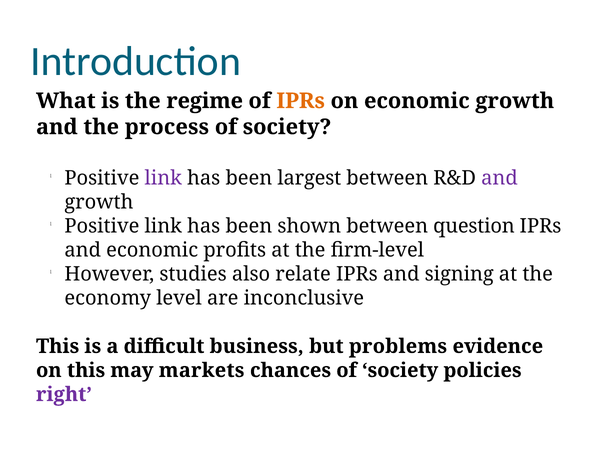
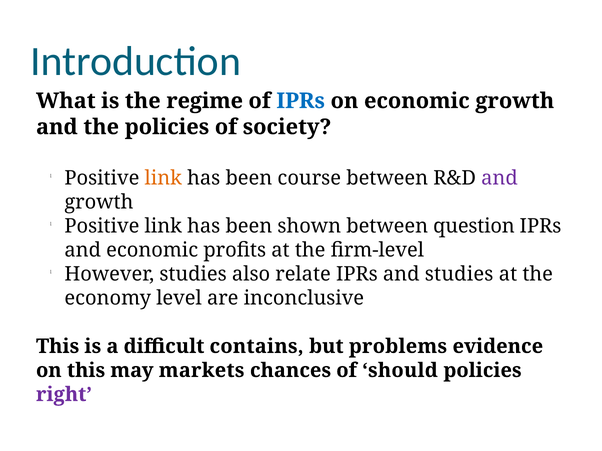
IPRs colour: orange -> blue (301, 101)
the process: process -> policies (167, 127)
link colour: purple -> orange (163, 178)
largest: largest -> course (309, 178)
and signing: signing -> studies (459, 274)
business: business -> contains (257, 347)
chances of society: society -> should (400, 371)
